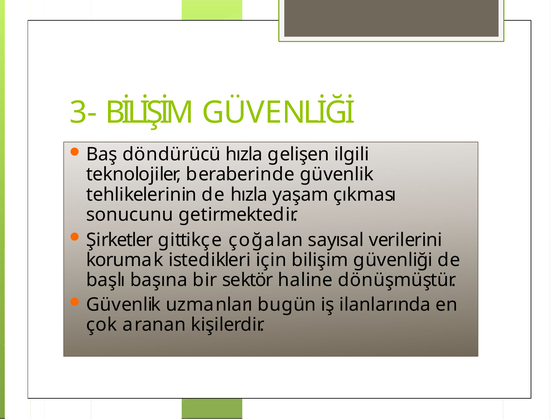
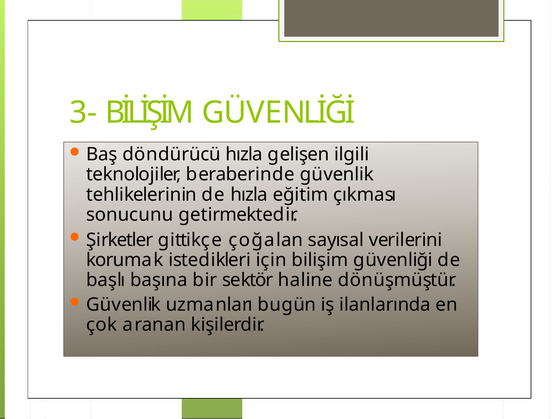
yaşam: yaşam -> eğitim (301, 195)
